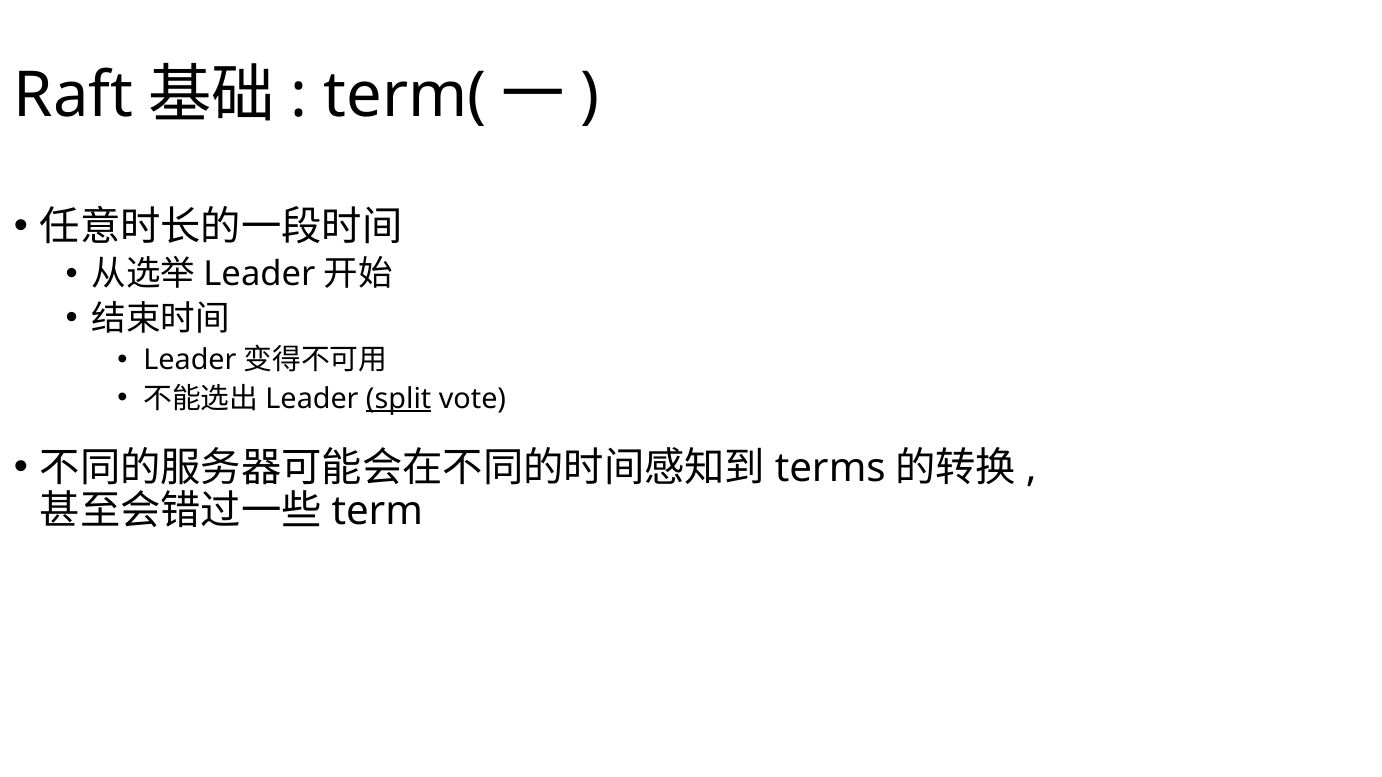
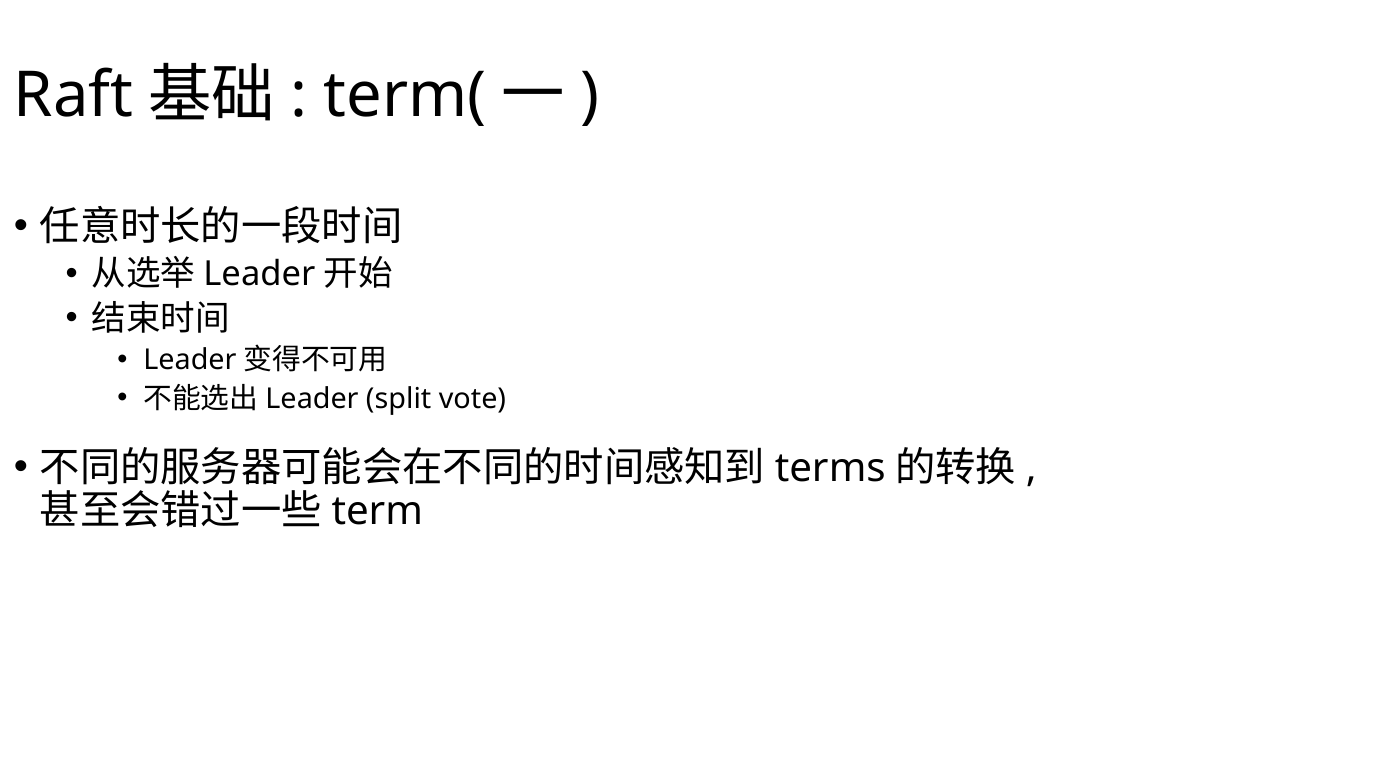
split underline: present -> none (399, 399)
